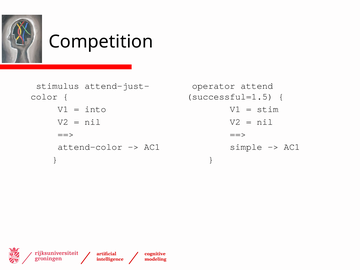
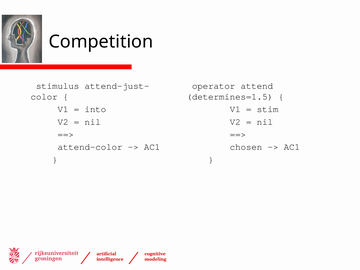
successful=1.5: successful=1.5 -> determines=1.5 (230, 97)
simple: simple -> chosen (246, 147)
